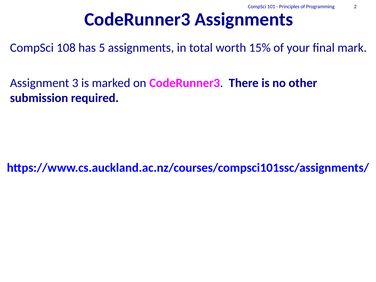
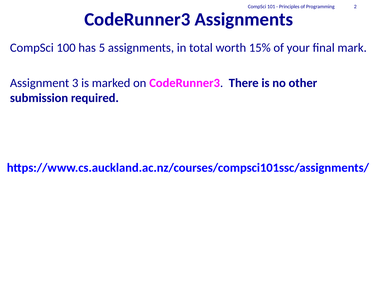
108: 108 -> 100 (66, 48)
